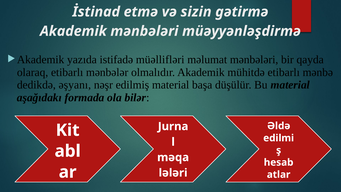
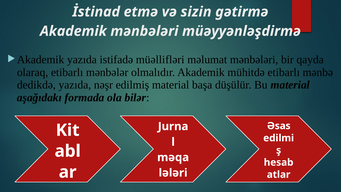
dedikdə əşyanı: əşyanı -> yazıda (75, 85)
Əldə: Əldə -> Əsas (279, 126)
